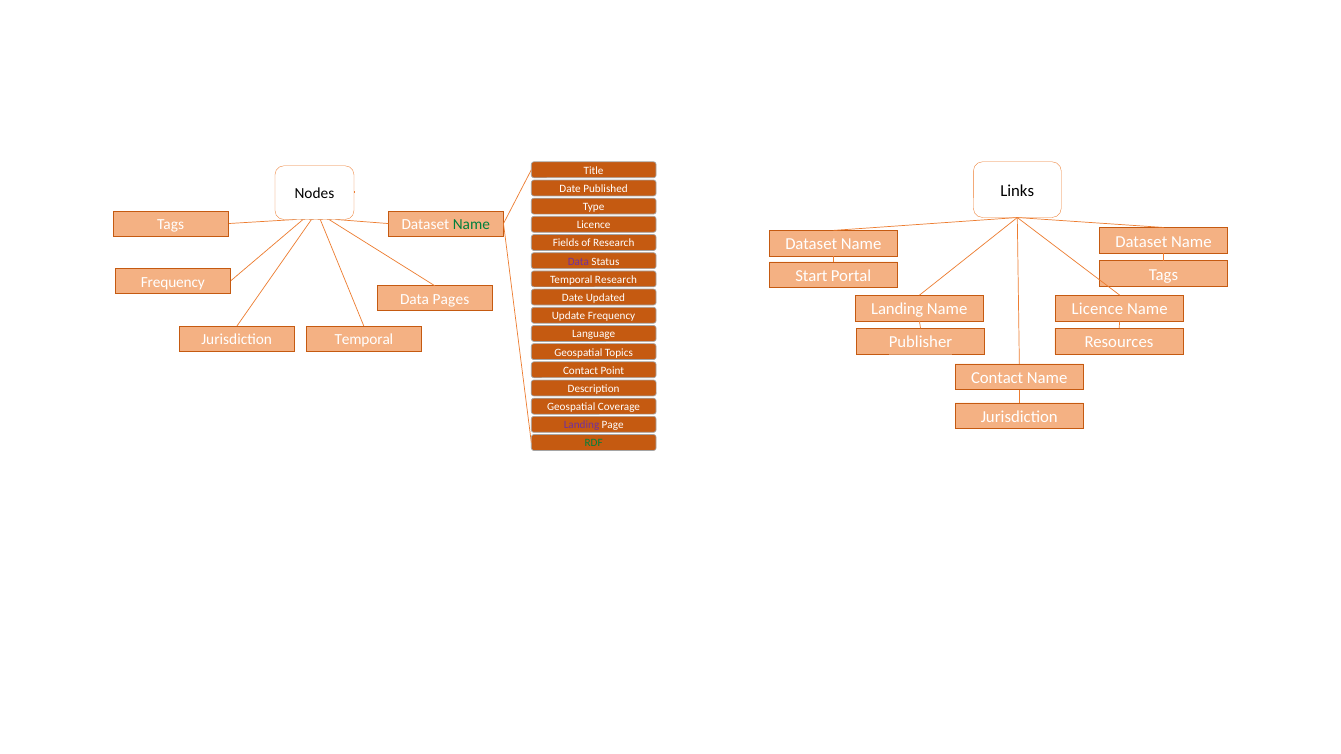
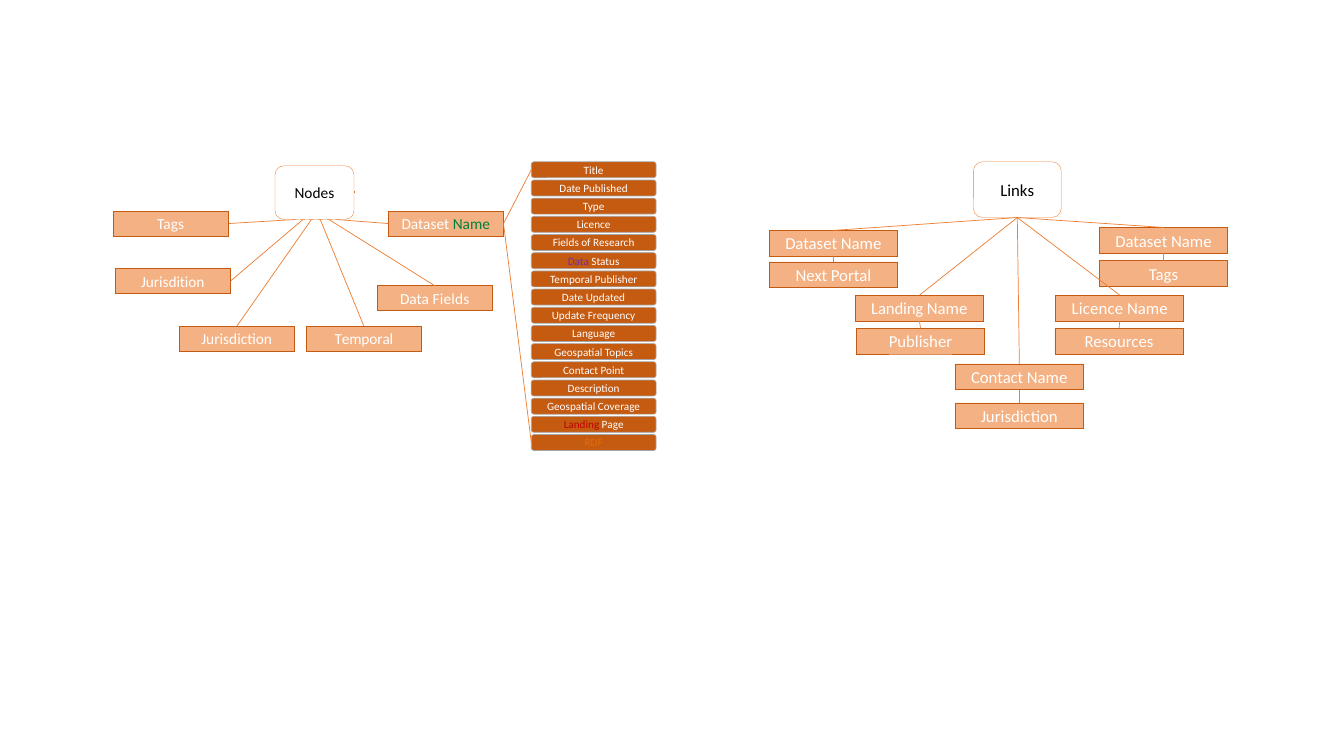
Start: Start -> Next (811, 276)
Temporal Research: Research -> Publisher (616, 280)
Frequency: Frequency -> Jurisdition (173, 282)
Data Pages: Pages -> Fields (451, 299)
Landing colour: purple -> red (582, 425)
RDF colour: green -> orange (594, 443)
